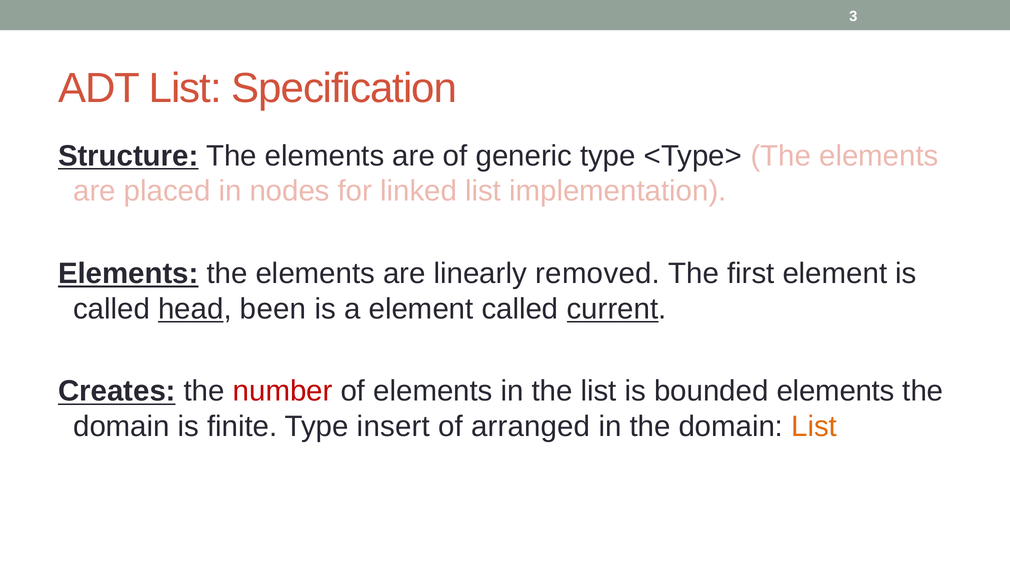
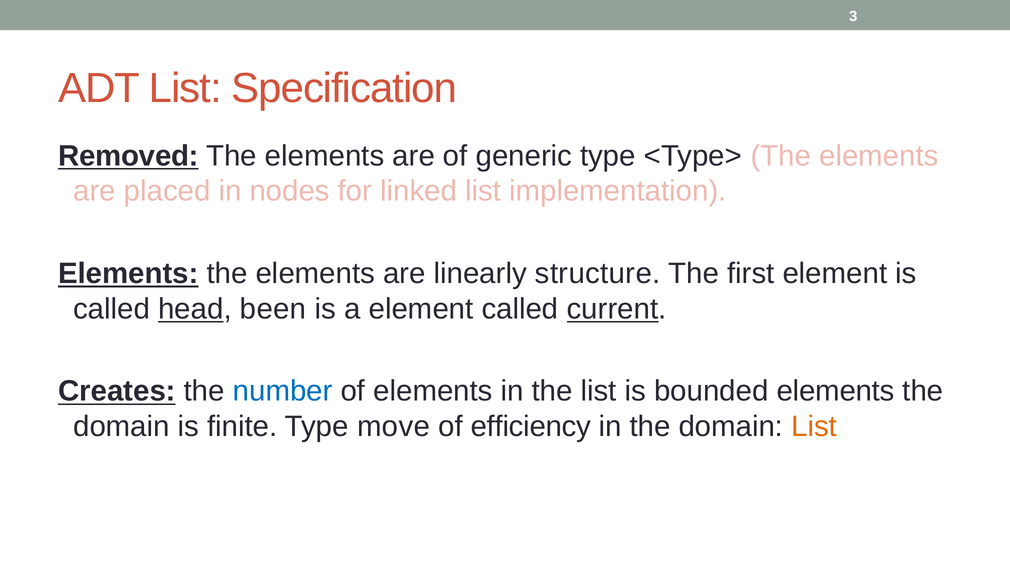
Structure: Structure -> Removed (128, 156)
removed: removed -> structure (598, 274)
number colour: red -> blue (283, 391)
insert: insert -> move (393, 427)
arranged: arranged -> efficiency (531, 427)
